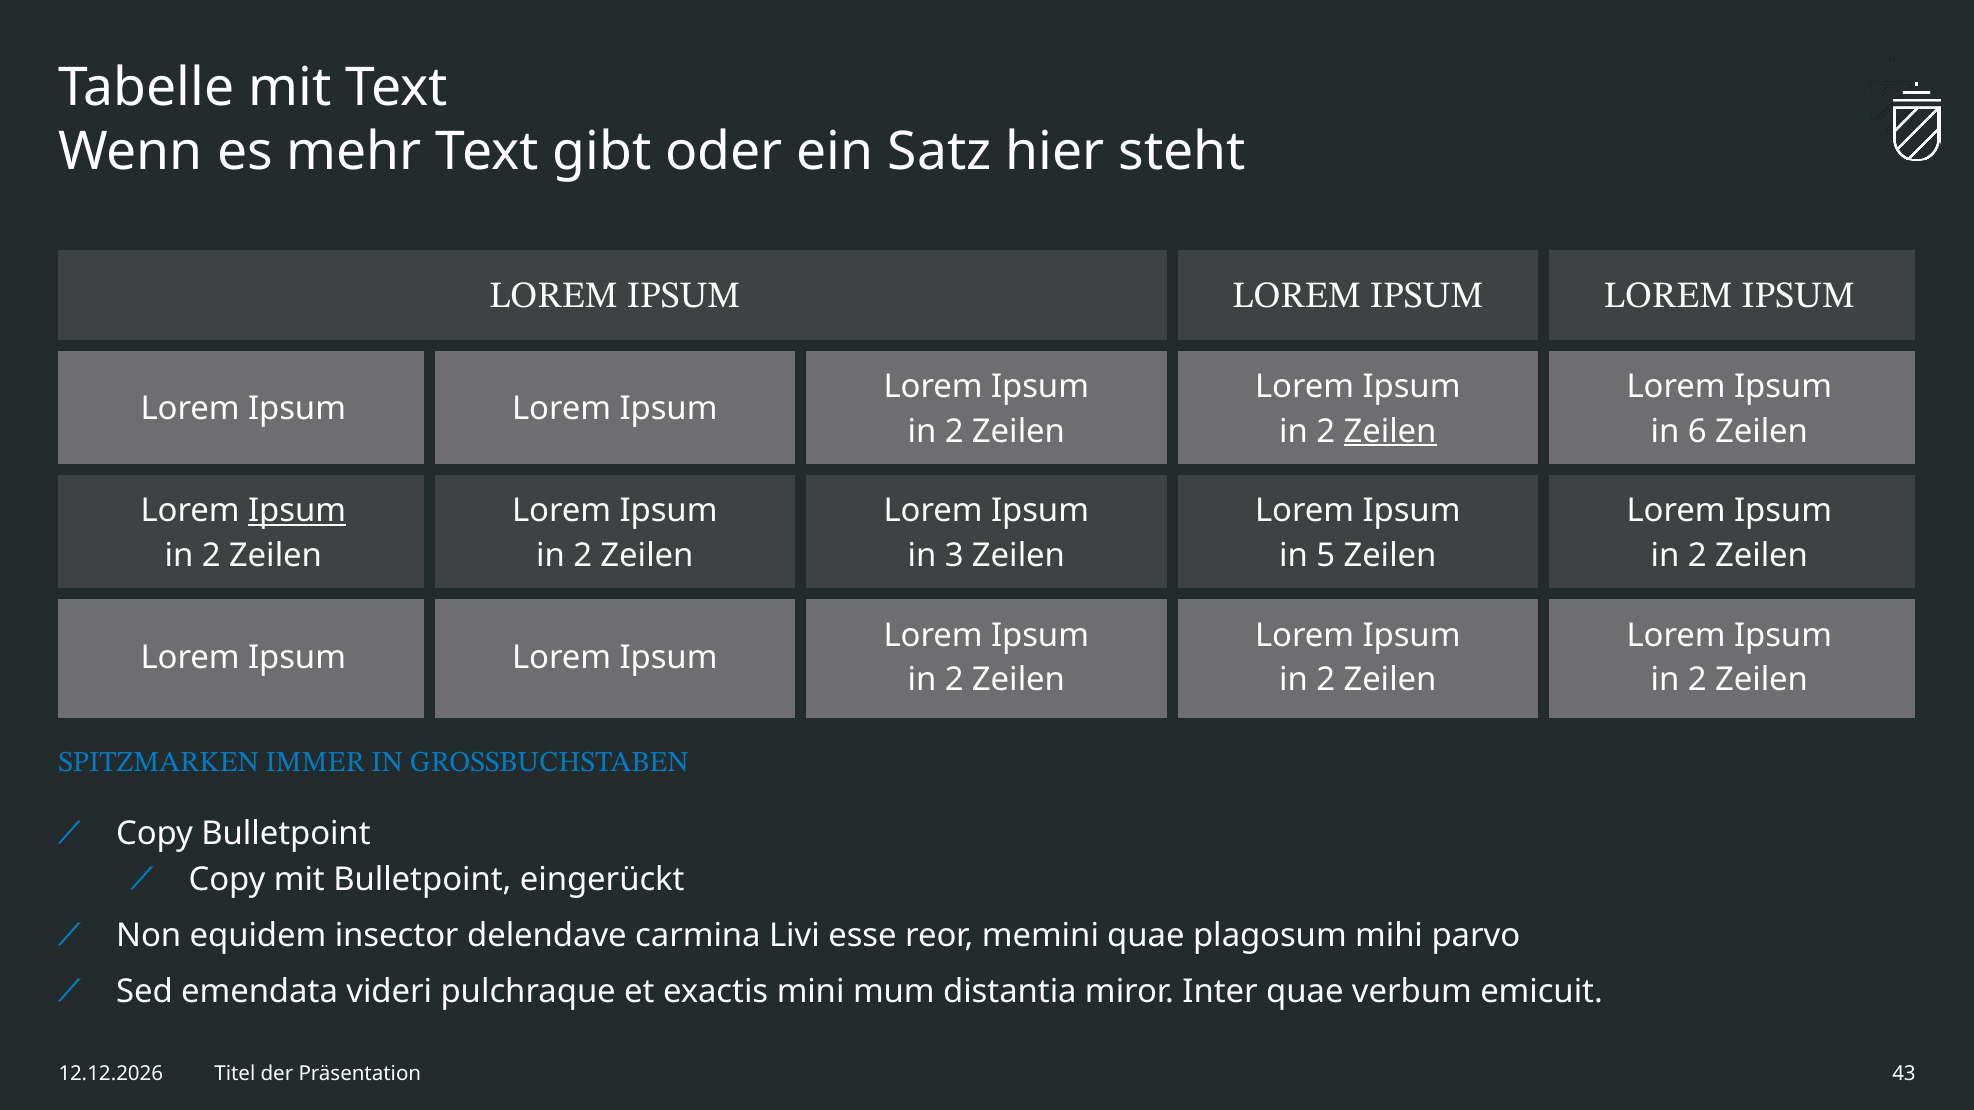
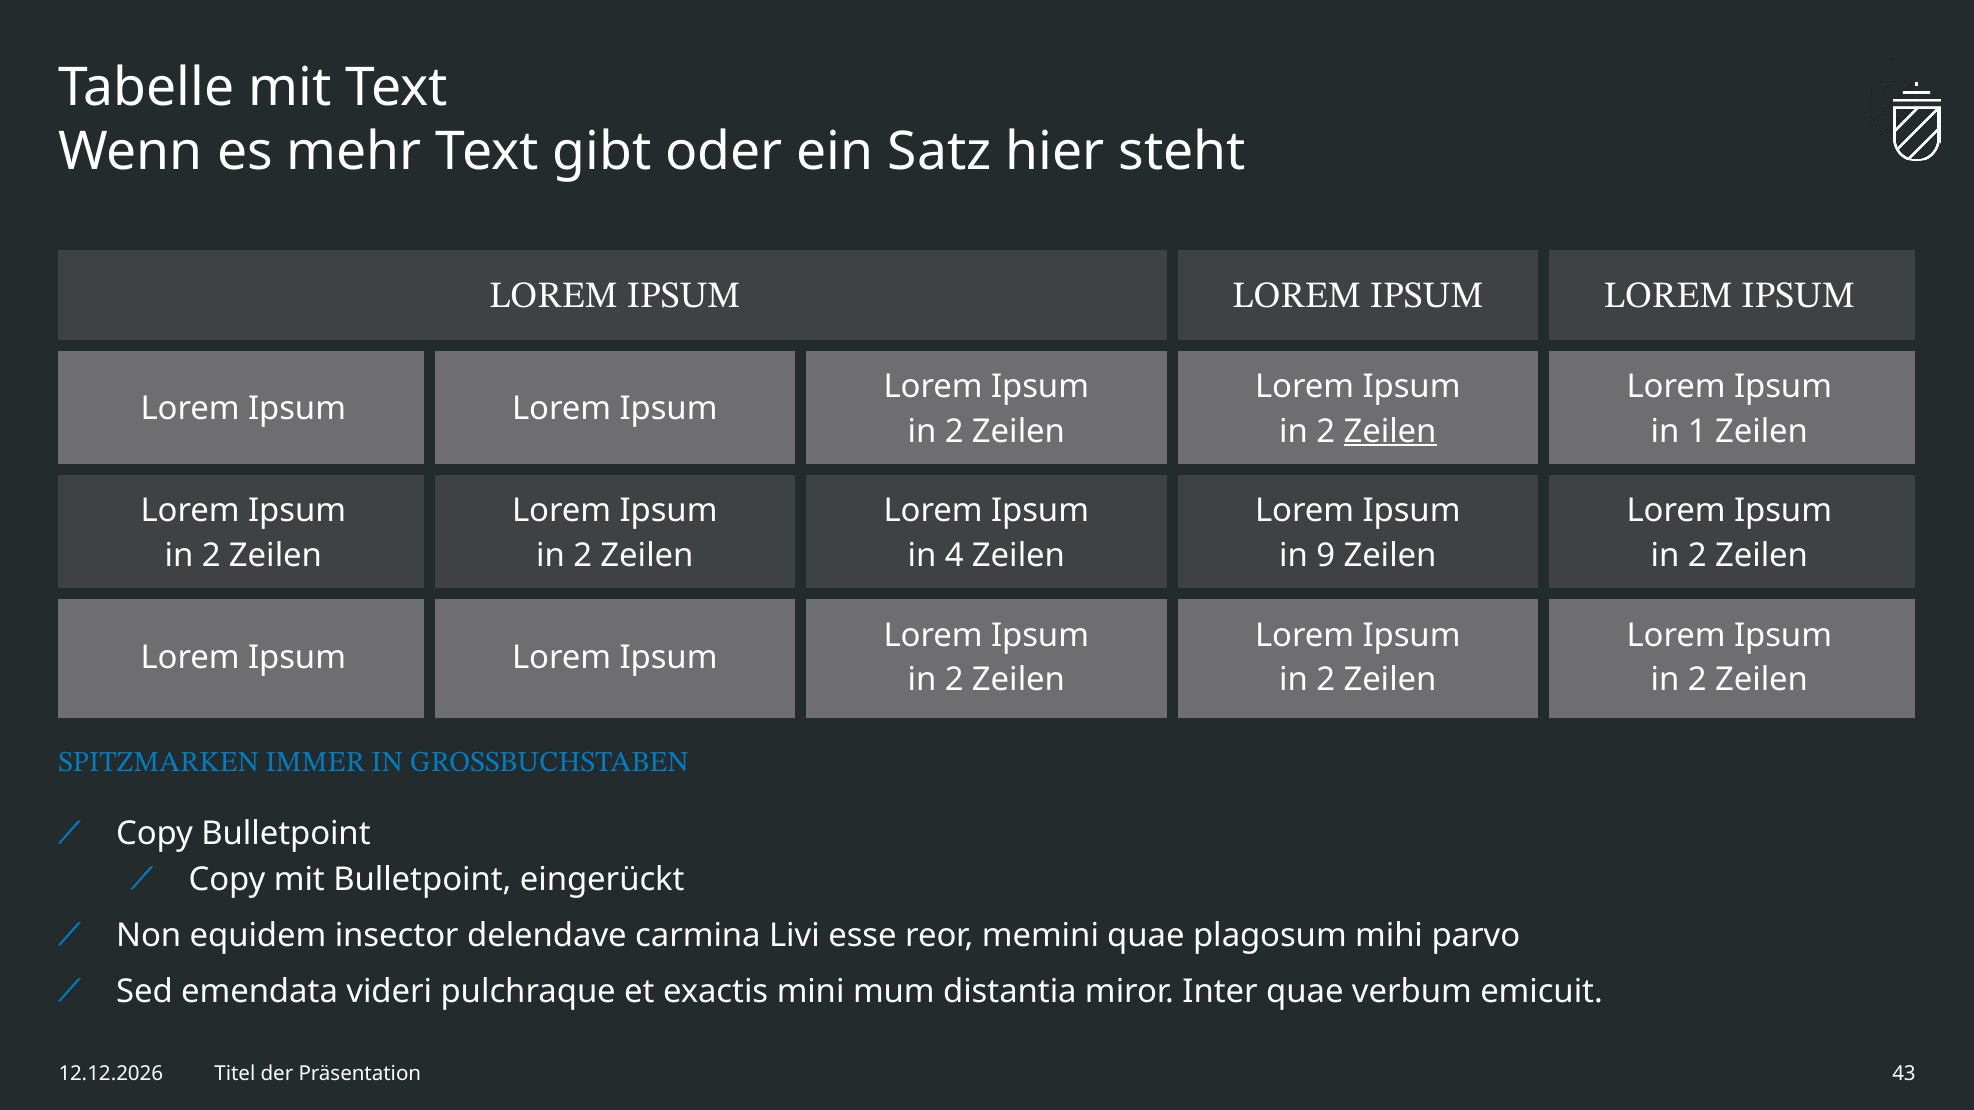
6: 6 -> 1 (1697, 431)
Ipsum underline: present -> none (297, 511)
3: 3 -> 4 (954, 556)
5: 5 -> 9 (1326, 556)
